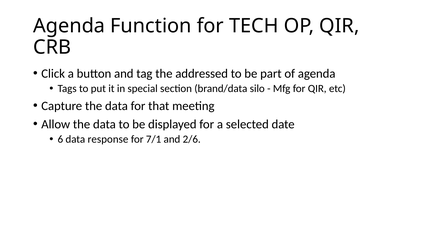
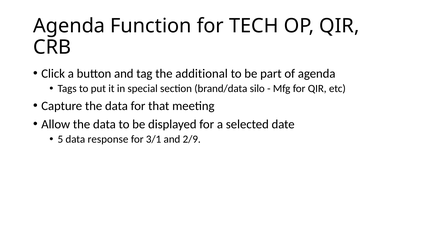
addressed: addressed -> additional (202, 74)
6: 6 -> 5 (60, 139)
7/1: 7/1 -> 3/1 (154, 139)
2/6: 2/6 -> 2/9 (192, 139)
